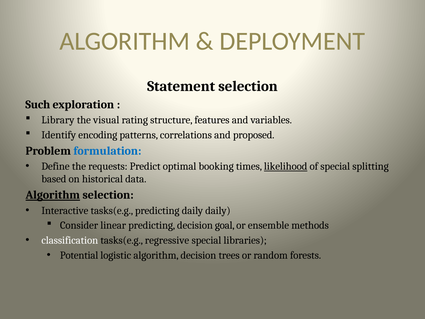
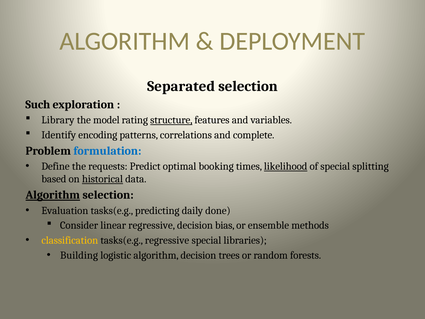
Statement: Statement -> Separated (181, 86)
visual: visual -> model (106, 120)
structure underline: none -> present (171, 120)
proposed: proposed -> complete (254, 135)
historical underline: none -> present (102, 179)
Interactive: Interactive -> Evaluation (65, 210)
daily daily: daily -> done (218, 210)
linear predicting: predicting -> regressive (152, 225)
goal: goal -> bias (225, 225)
classification colour: white -> yellow (70, 240)
Potential: Potential -> Building (79, 255)
